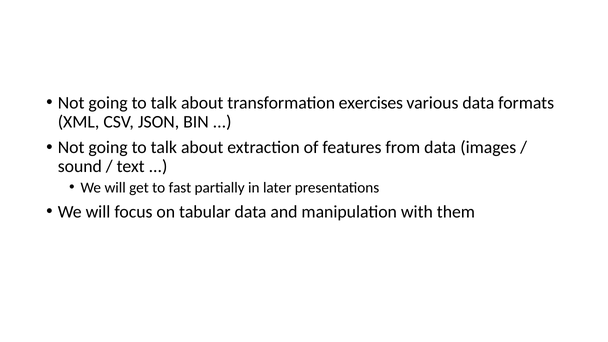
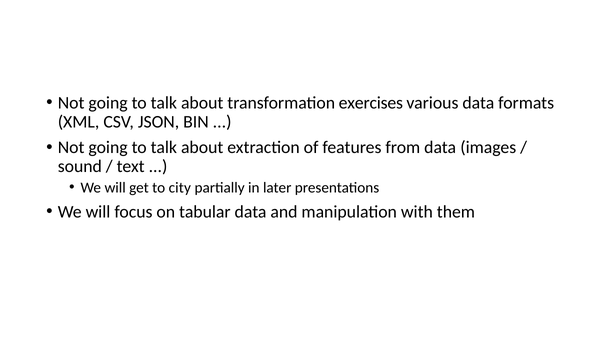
fast: fast -> city (180, 188)
